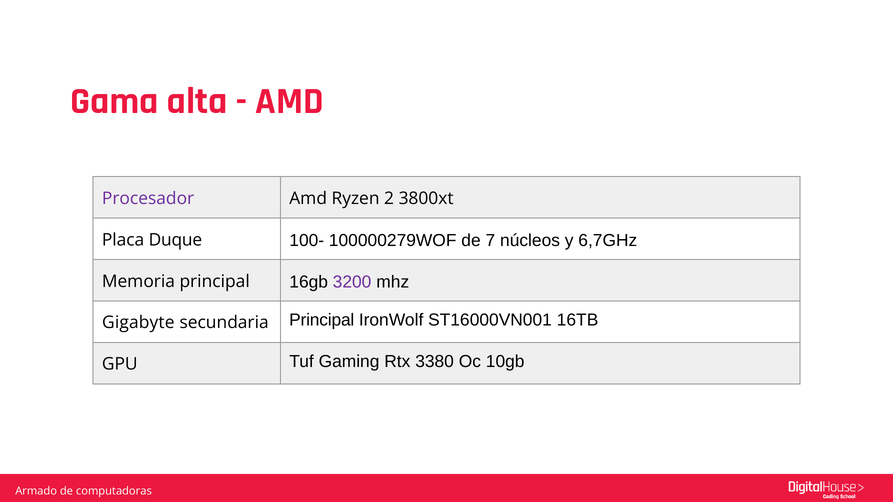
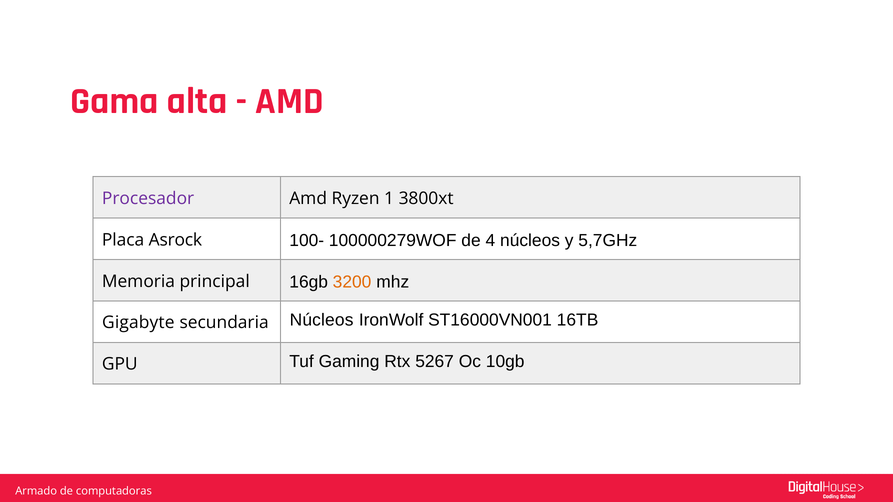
2: 2 -> 1 (389, 198)
Duque: Duque -> Asrock (175, 240)
7: 7 -> 4 (490, 241)
6,7GHz: 6,7GHz -> 5,7GHz (608, 241)
3200 colour: purple -> orange (352, 282)
secundaria Principal: Principal -> Núcleos (322, 320)
3380: 3380 -> 5267 (435, 362)
